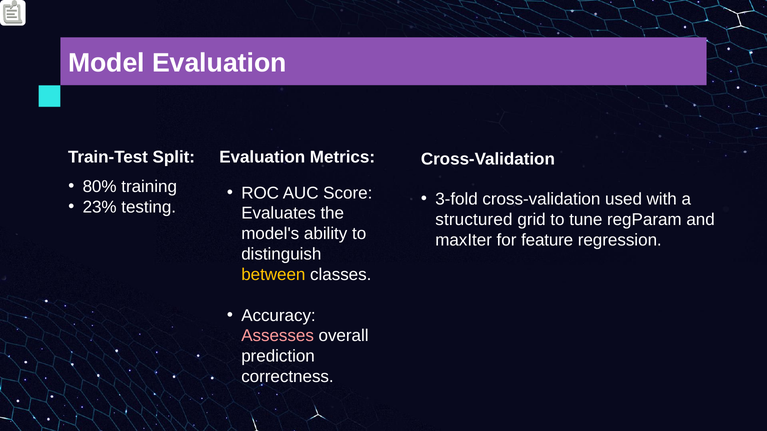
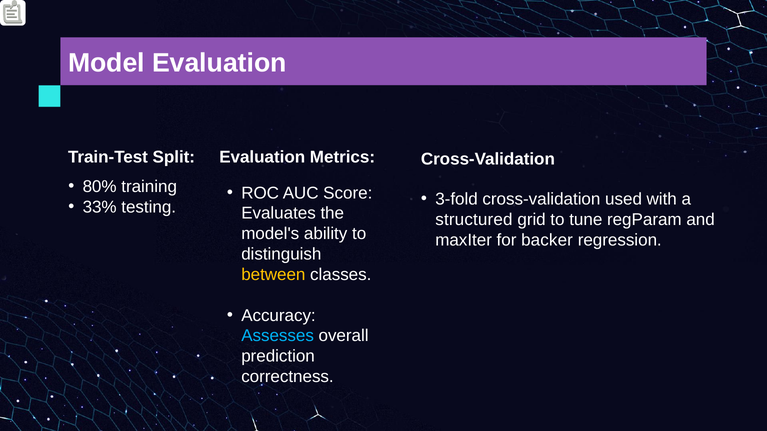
23%: 23% -> 33% (100, 207)
feature: feature -> backer (547, 240)
Assesses colour: pink -> light blue (278, 336)
